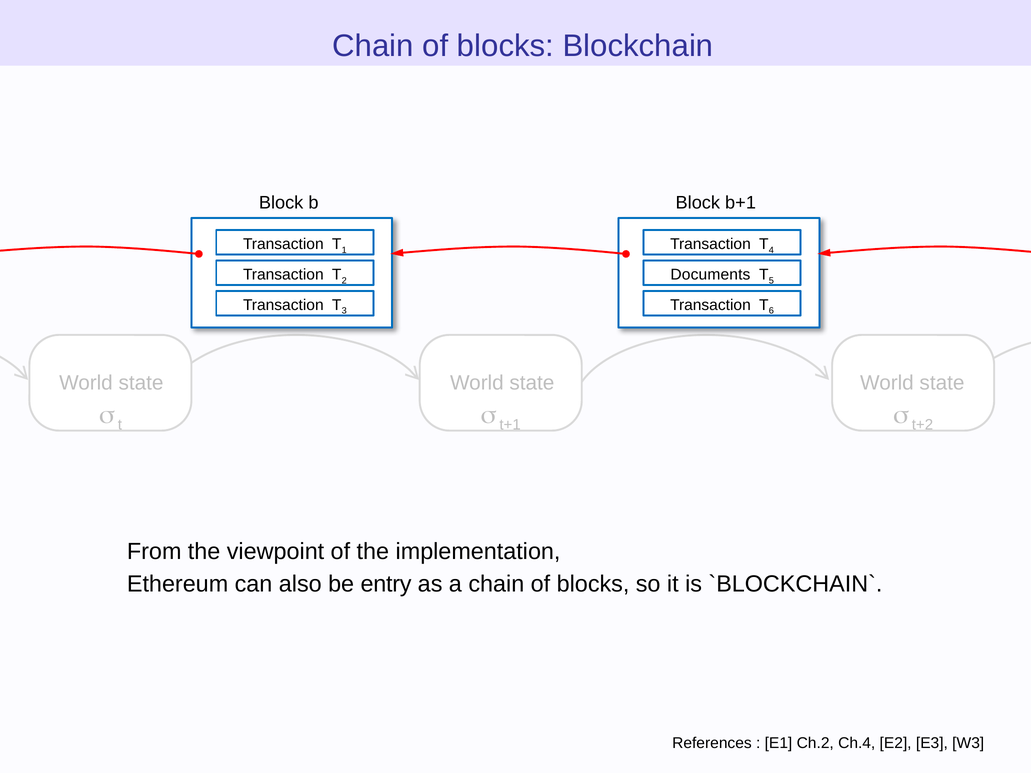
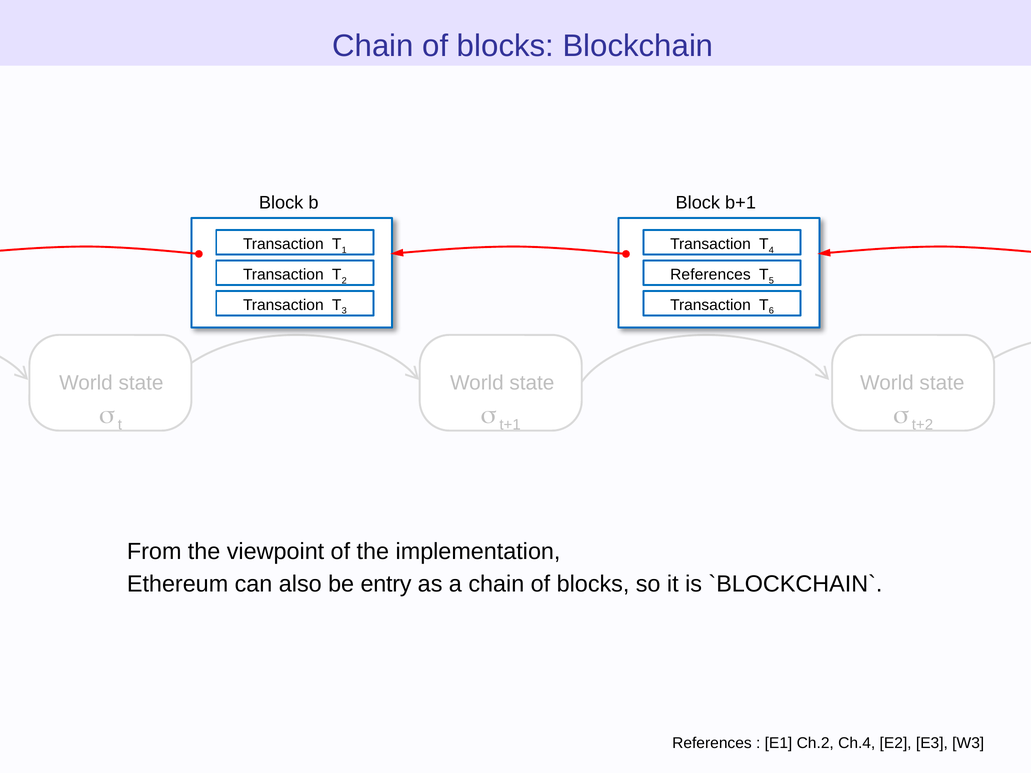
Documents: Documents -> References (710, 275)
